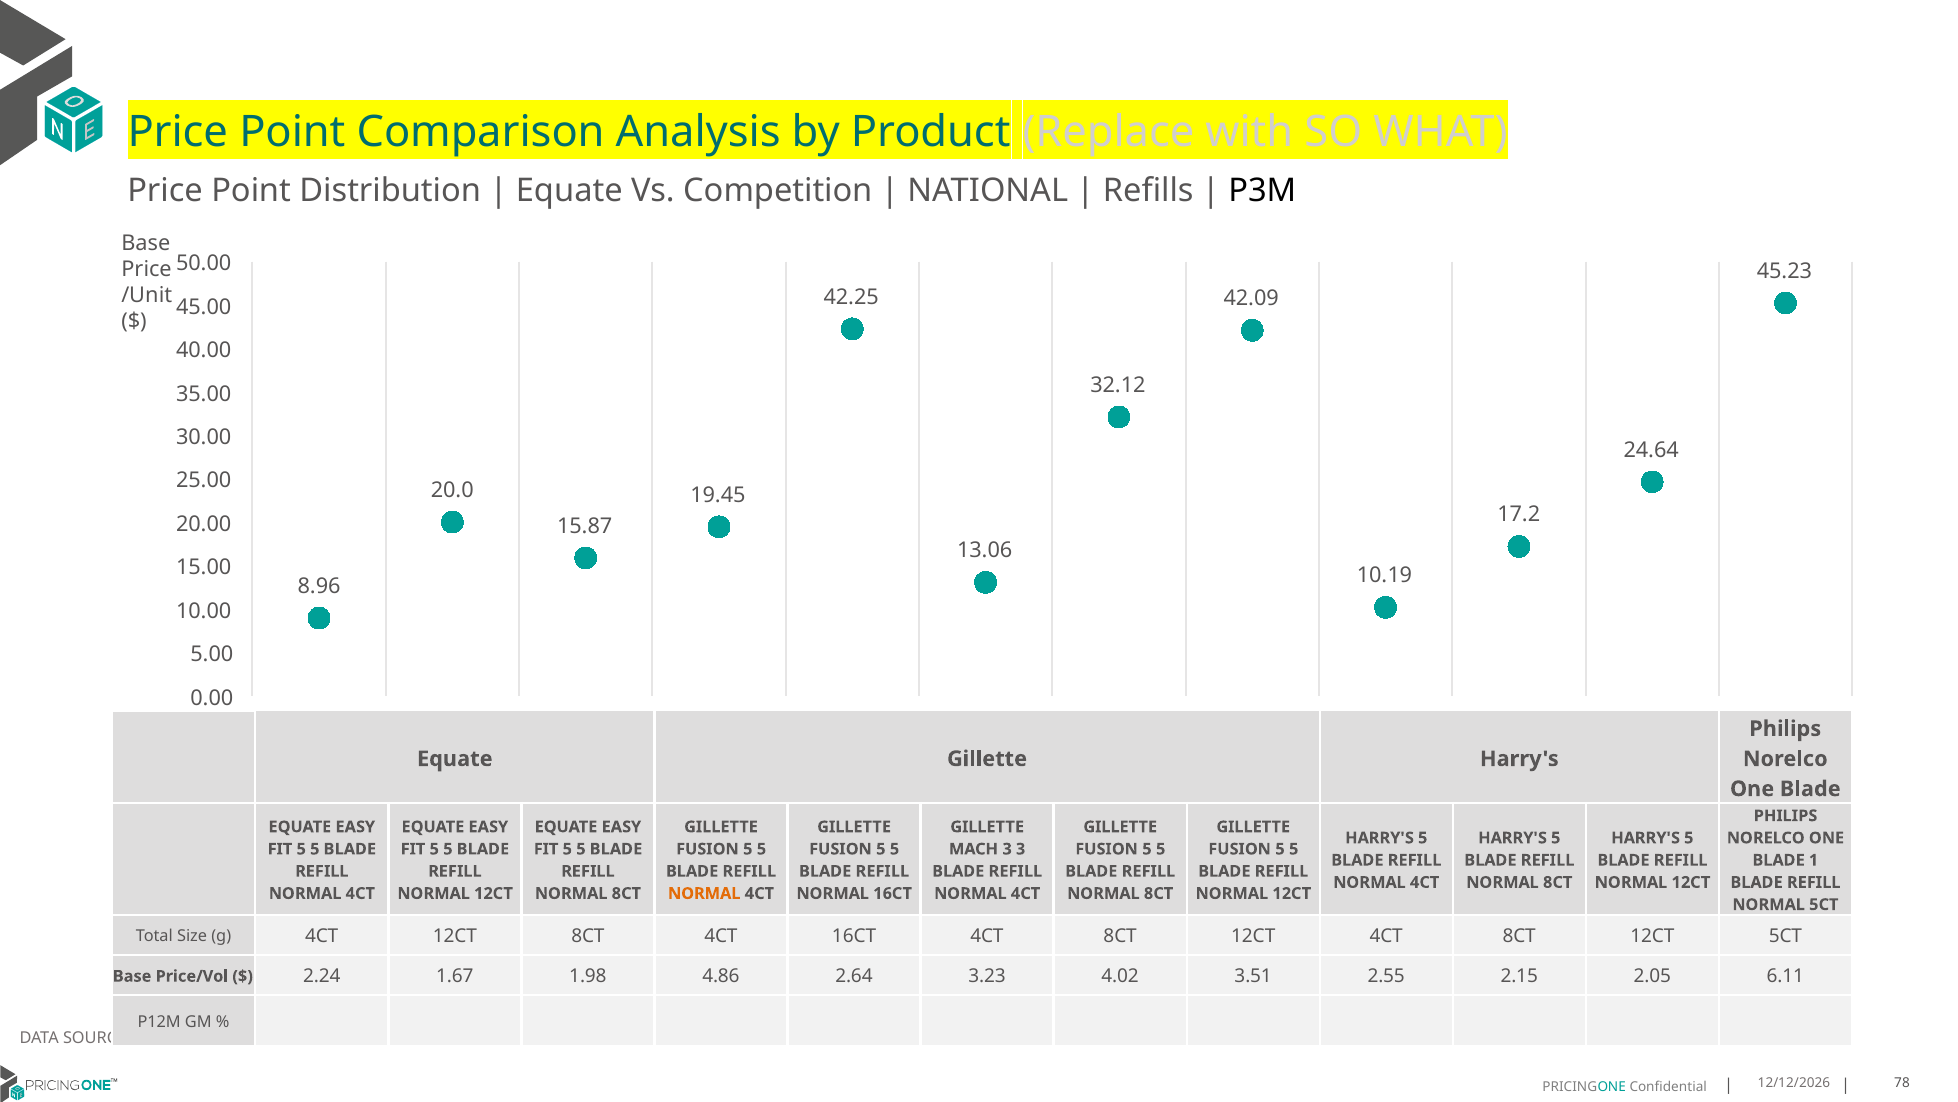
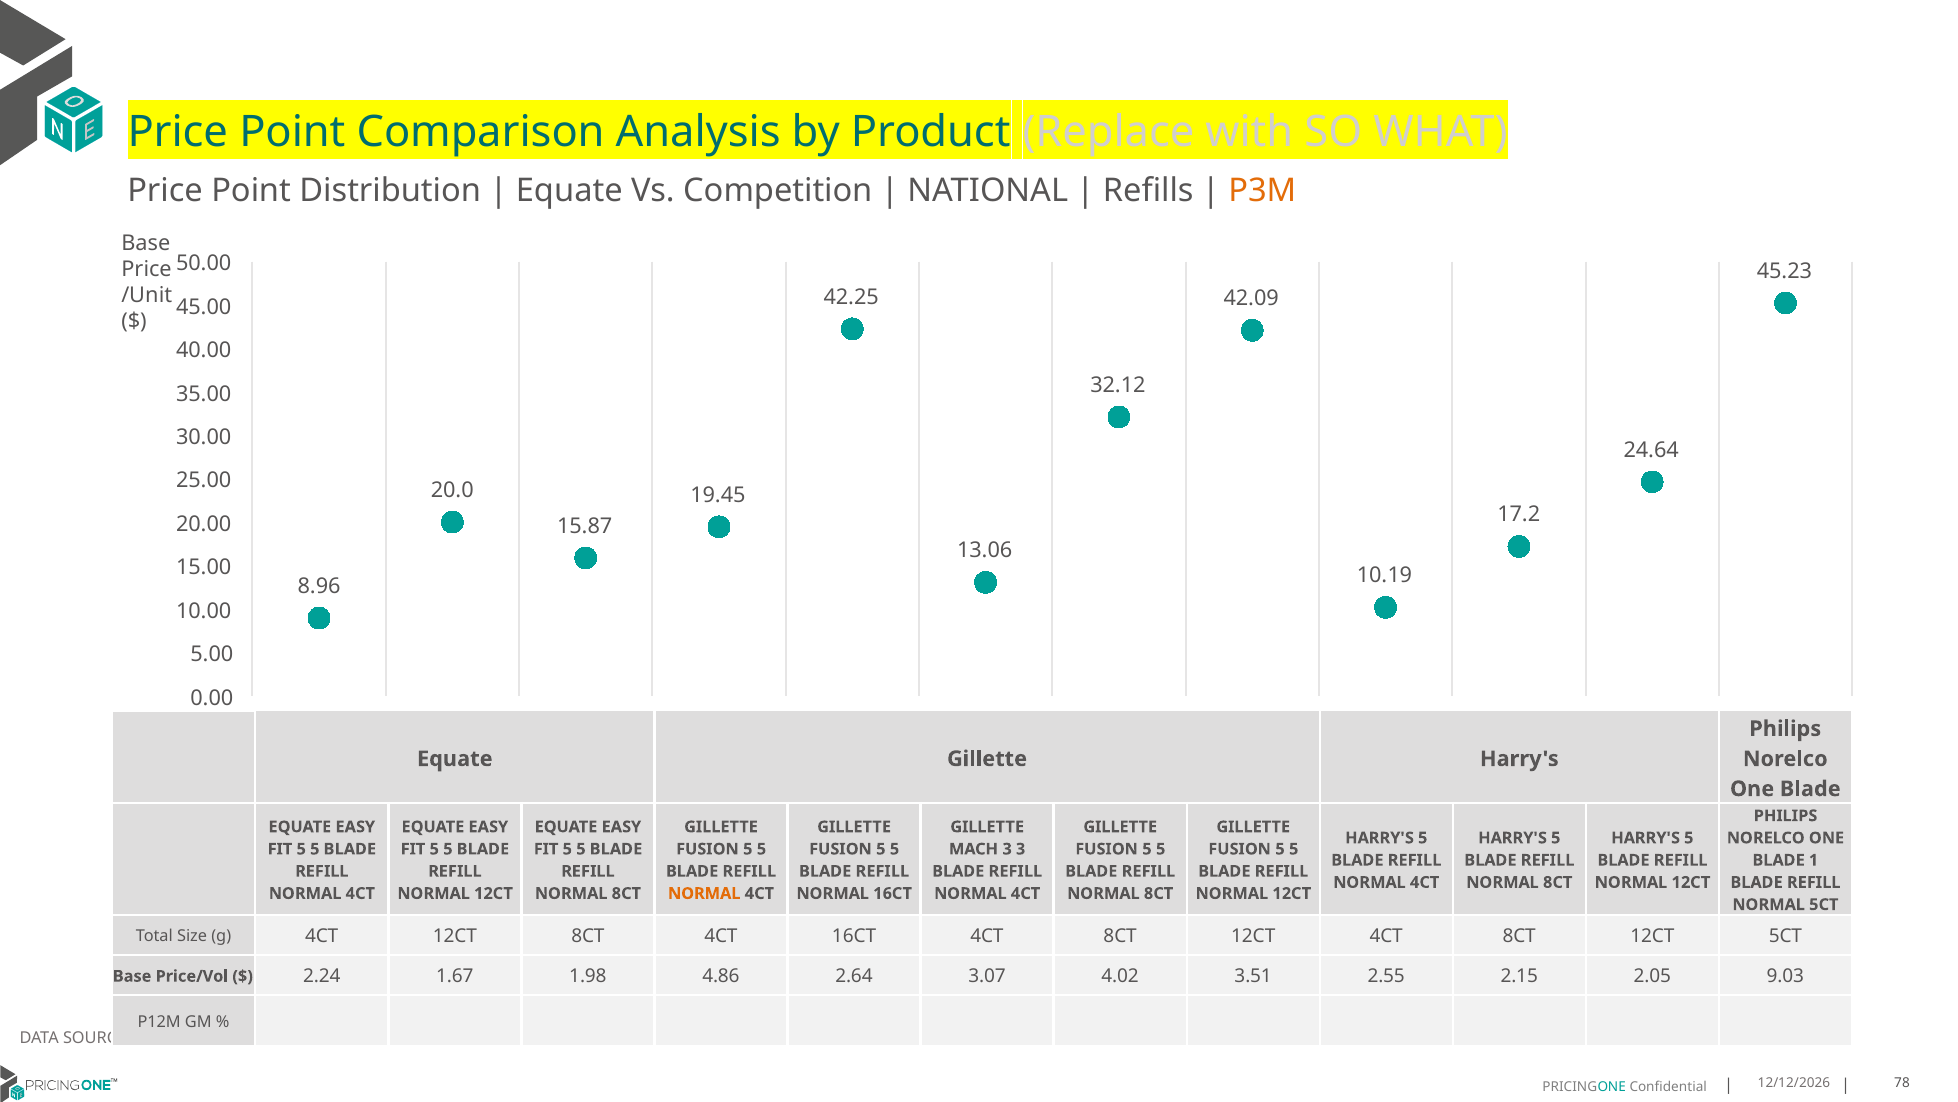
P3M colour: black -> orange (1262, 191)
3.23: 3.23 -> 3.07 (987, 976)
6.11: 6.11 -> 9.03 (1785, 976)
